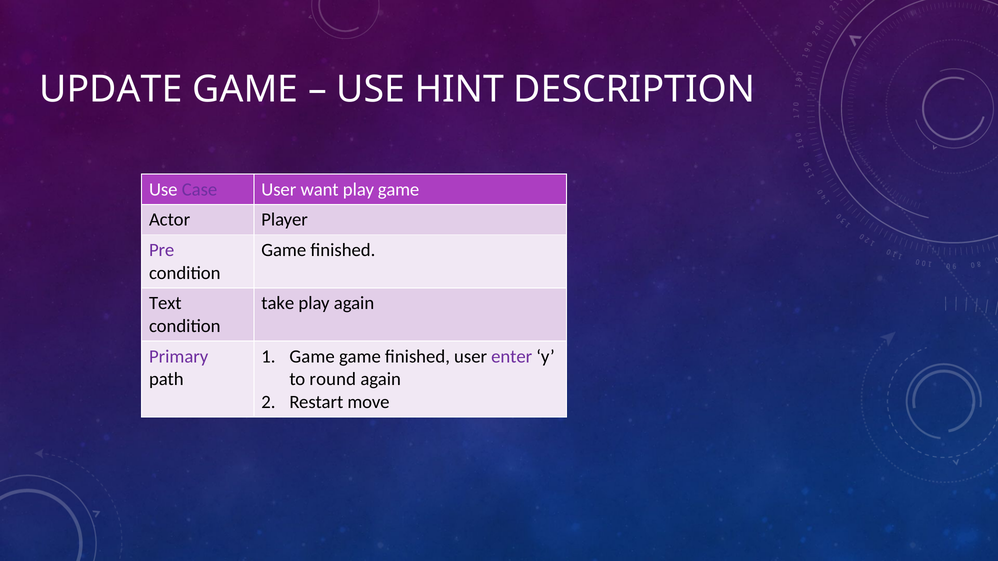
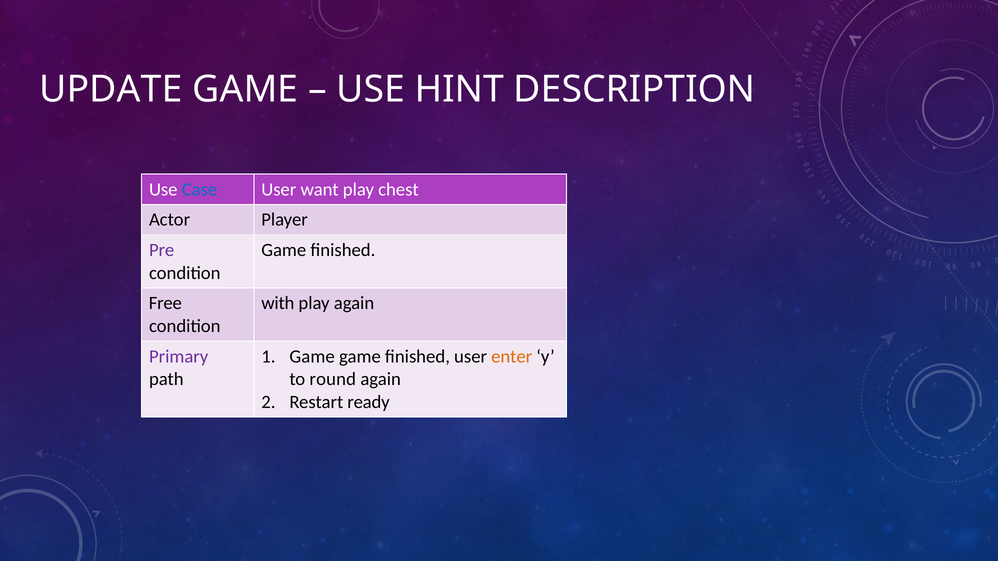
Case colour: purple -> blue (200, 190)
play game: game -> chest (398, 190)
Text: Text -> Free (165, 303)
take: take -> with (278, 303)
enter colour: purple -> orange (512, 357)
move: move -> ready (368, 402)
